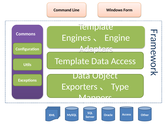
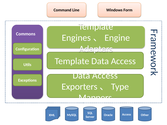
Exceptions Data Object: Object -> Access (105, 76)
